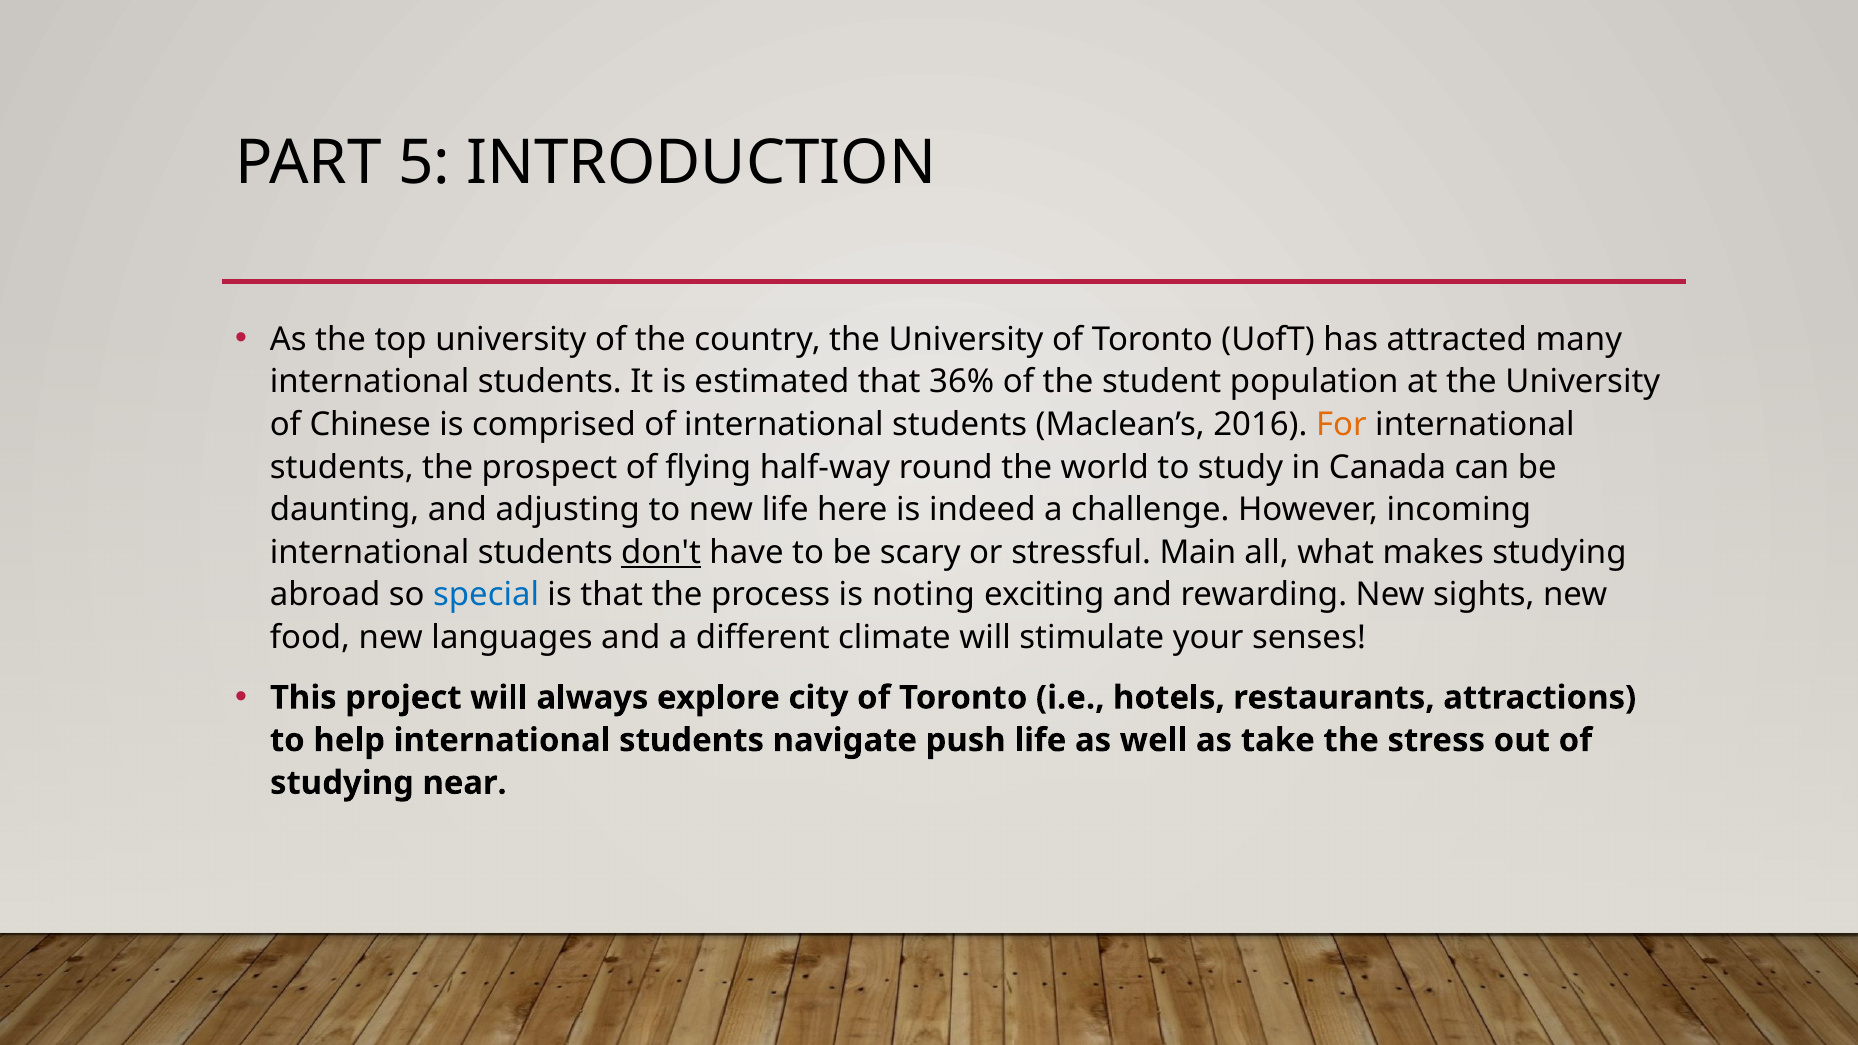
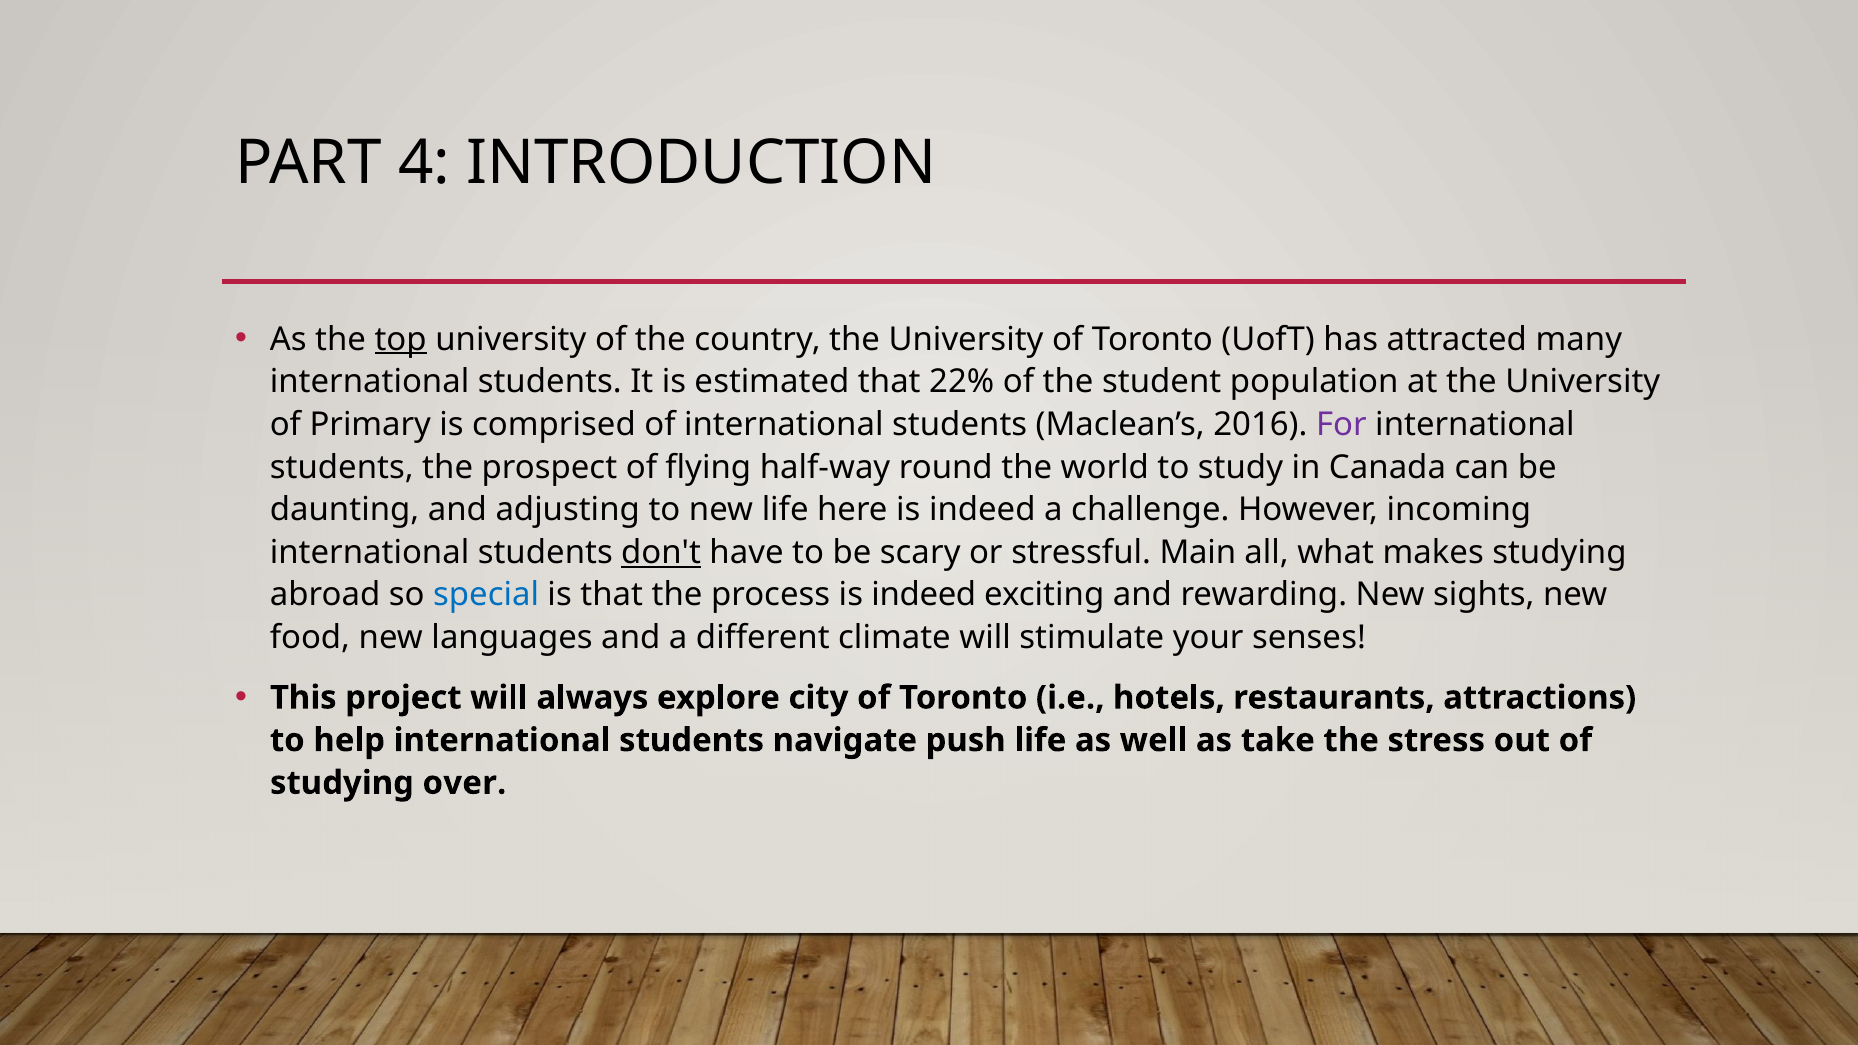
5: 5 -> 4 (424, 163)
top underline: none -> present (401, 339)
36%: 36% -> 22% (962, 382)
Chinese: Chinese -> Primary (370, 425)
For colour: orange -> purple (1341, 425)
process is noting: noting -> indeed (924, 595)
near: near -> over (464, 783)
